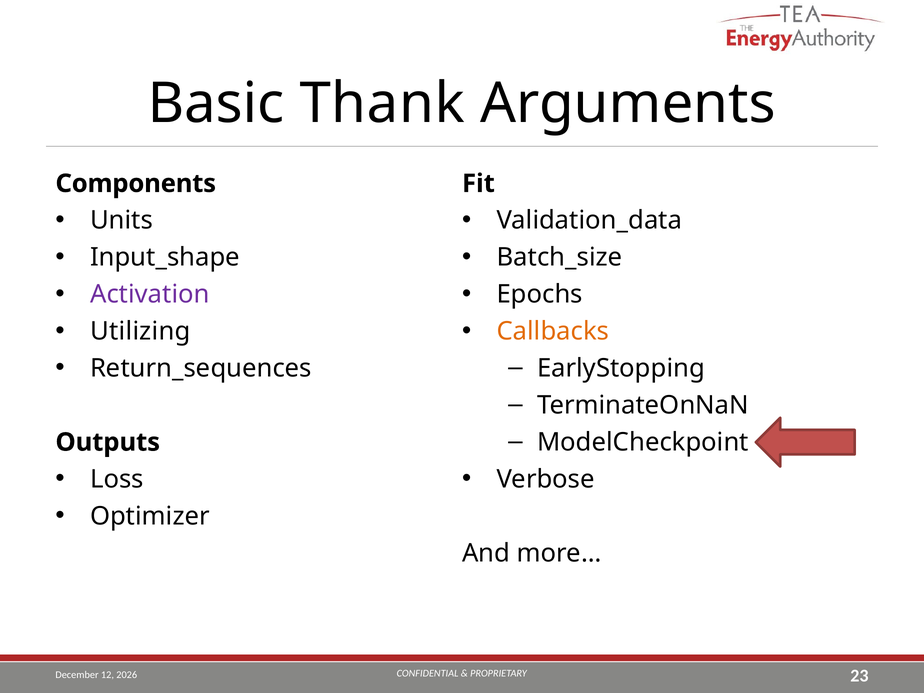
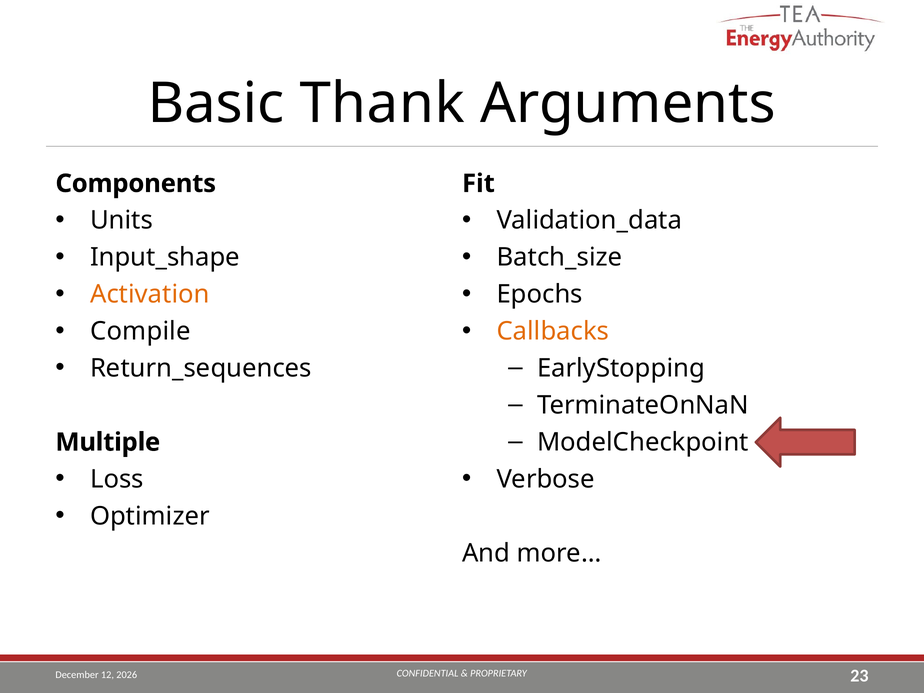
Activation colour: purple -> orange (150, 294)
Utilizing: Utilizing -> Compile (140, 331)
Outputs: Outputs -> Multiple (108, 442)
